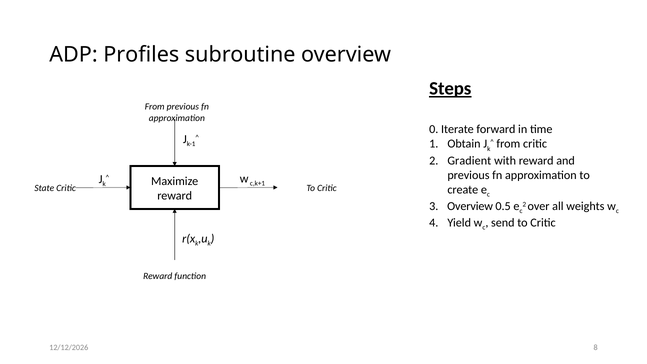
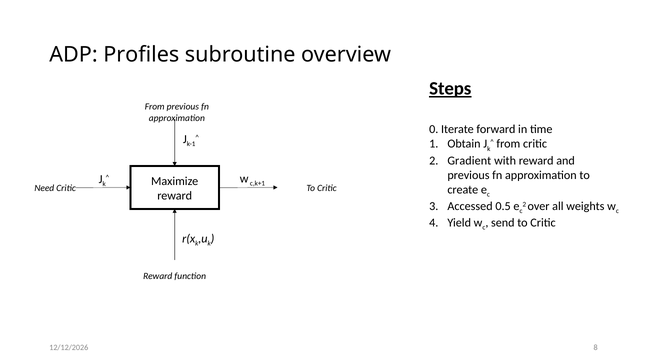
State: State -> Need (44, 188)
Overview: Overview -> Accessed (470, 206)
